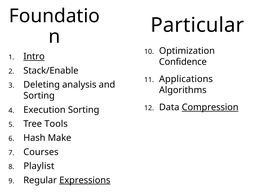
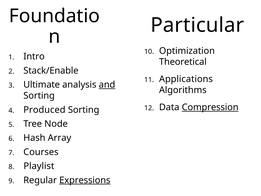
Intro underline: present -> none (34, 56)
Confidence: Confidence -> Theoretical (183, 62)
Deleting: Deleting -> Ultimate (42, 85)
and underline: none -> present (107, 85)
Execution: Execution -> Produced (44, 110)
Tools: Tools -> Node (56, 124)
Make: Make -> Array (59, 138)
